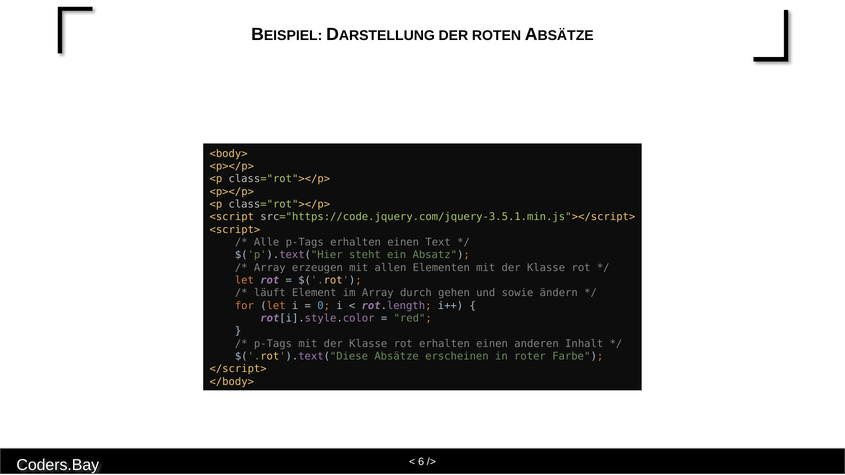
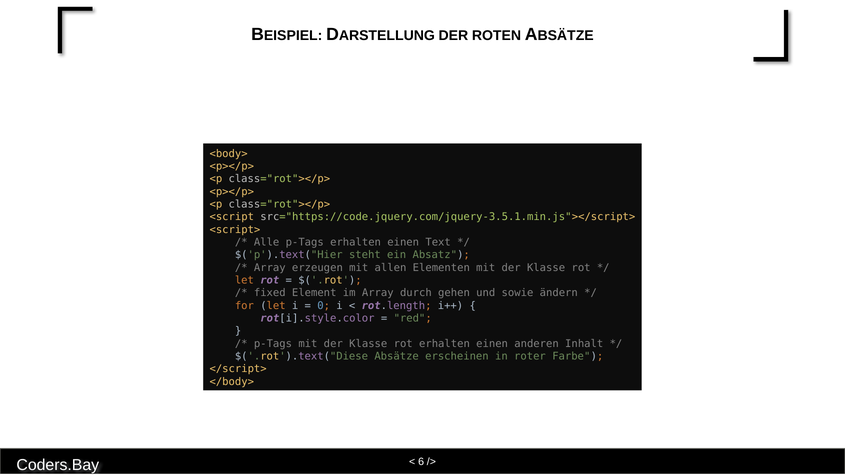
läuft: läuft -> fixed (270, 293)
